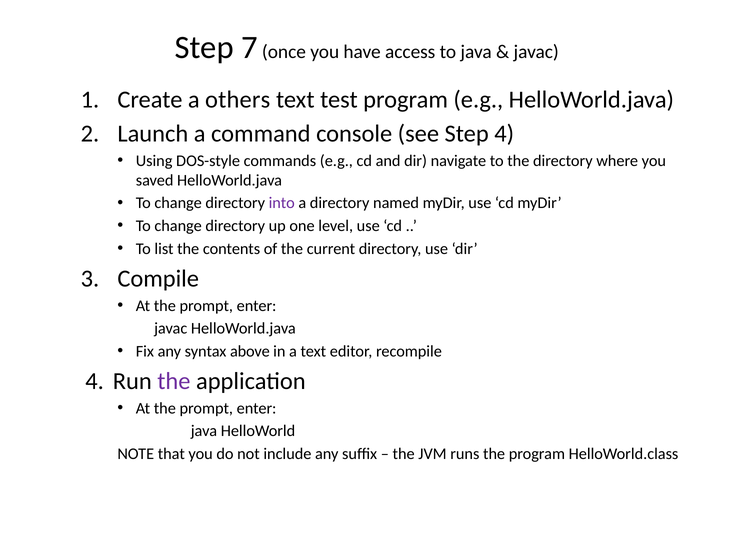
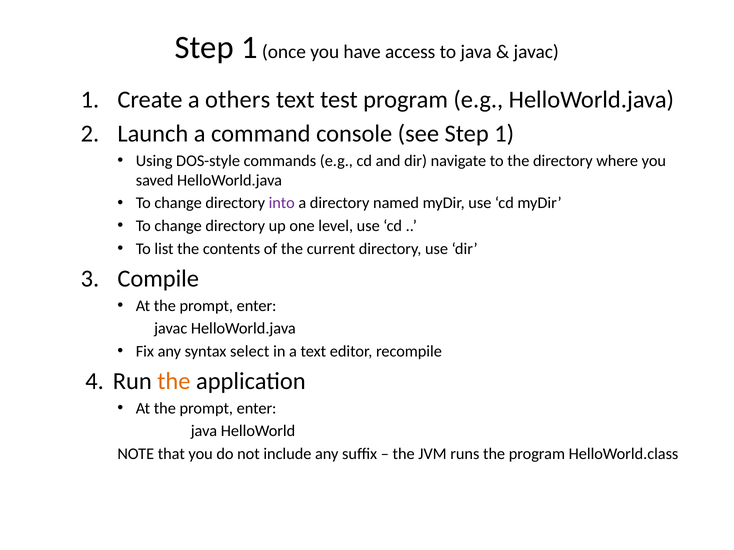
7: 7 -> 1 (249, 48)
see Step 4: 4 -> 1 (504, 134)
above: above -> select (250, 352)
the colour: purple -> orange (174, 381)
